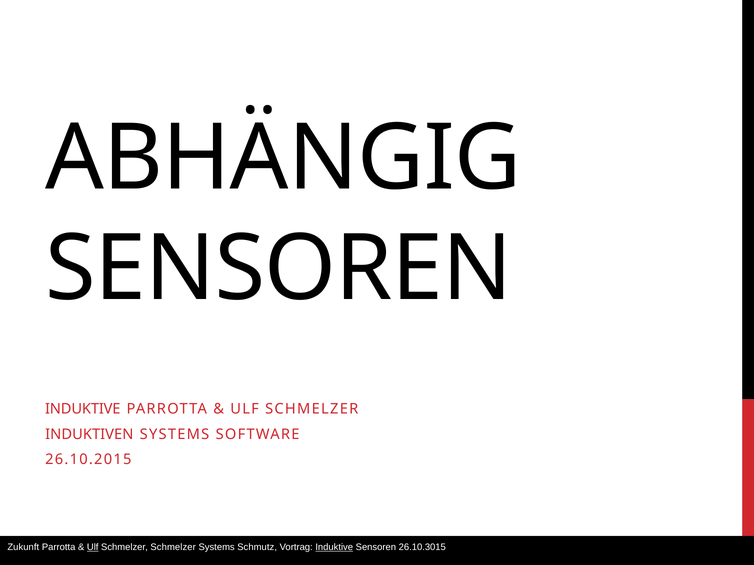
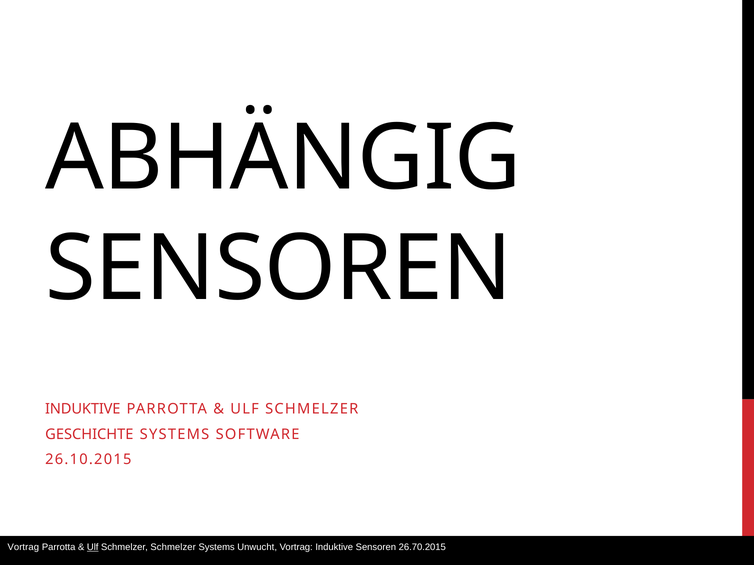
INDUKTIVEN: INDUKTIVEN -> GESCHICHTE (89, 435)
Zukunft: Zukunft -> Vortrag (23, 548)
Schmutz: Schmutz -> Unwucht (257, 548)
Induktive underline: present -> none (334, 548)
26.10.3015: 26.10.3015 -> 26.70.2015 (422, 548)
